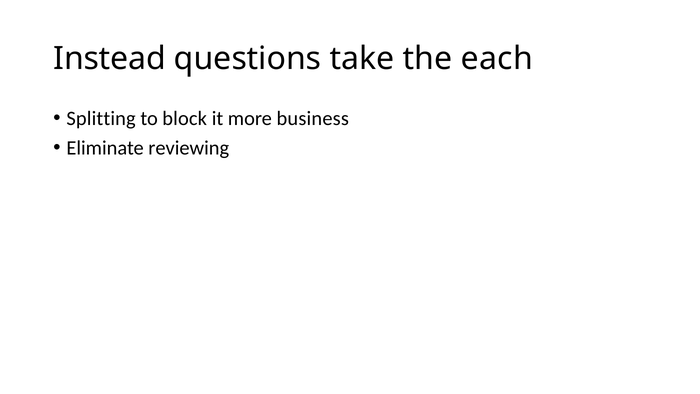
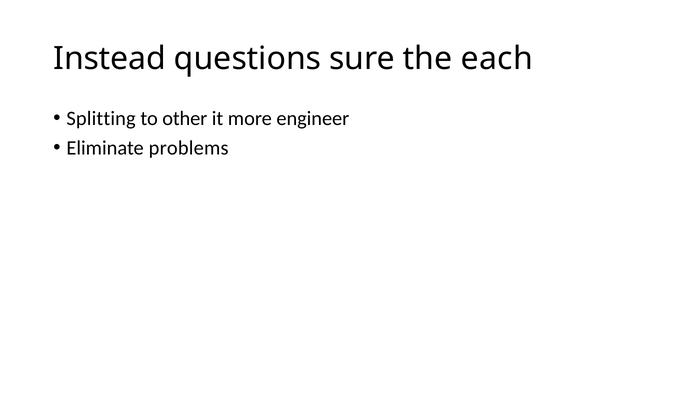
take: take -> sure (362, 59)
block: block -> other (185, 118)
business: business -> engineer (313, 118)
reviewing: reviewing -> problems (189, 148)
